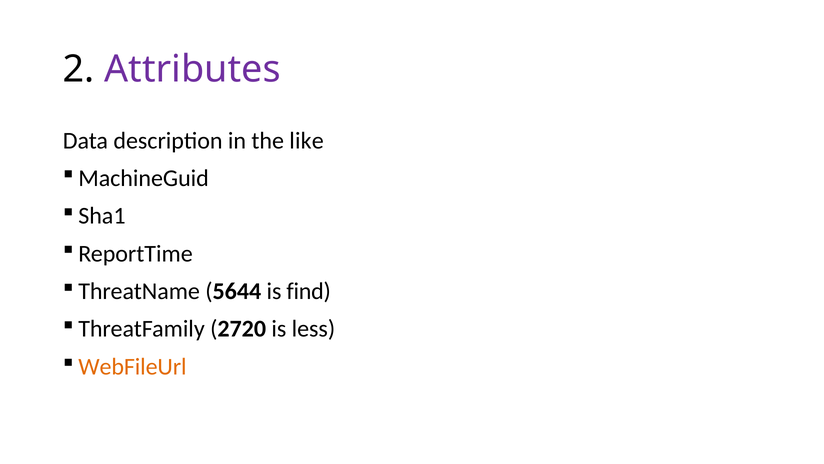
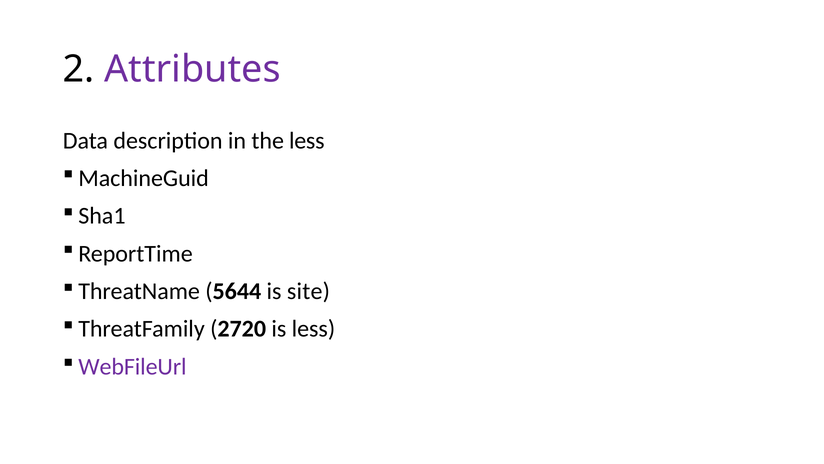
the like: like -> less (307, 140)
find: find -> site (308, 291)
WebFileUrl colour: orange -> purple (132, 366)
